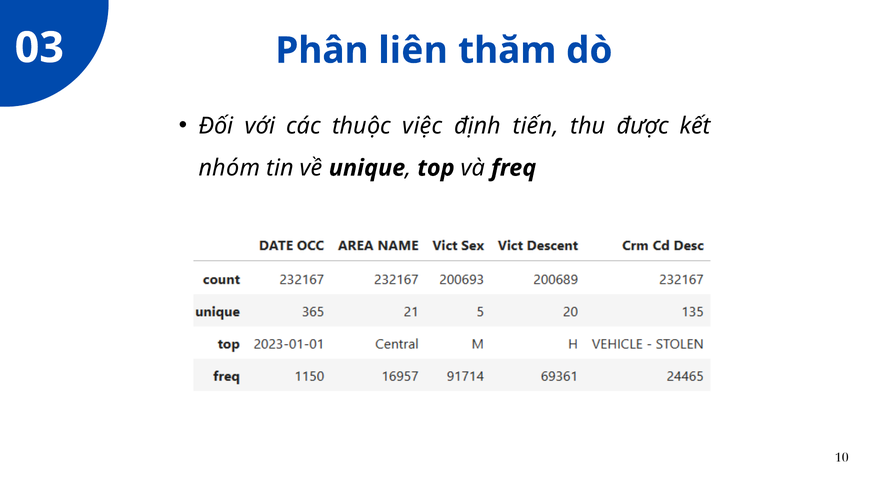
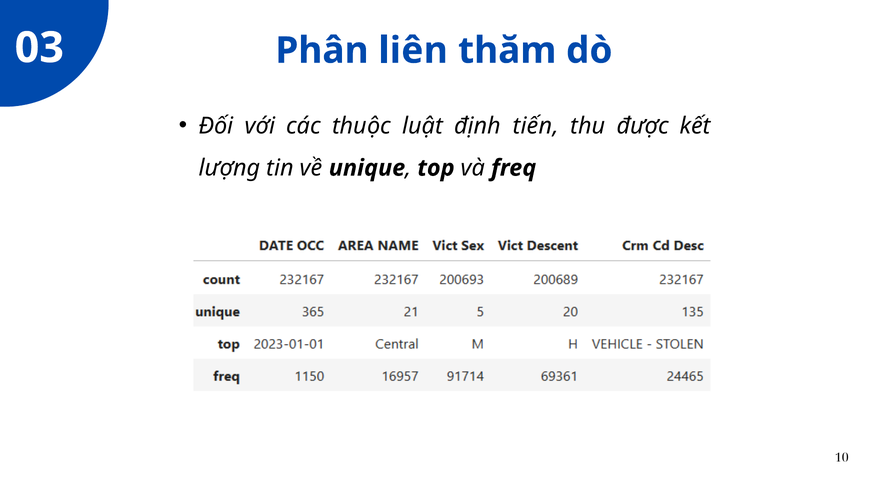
việc: việc -> luật (423, 126)
nhóm: nhóm -> lượng (229, 168)
